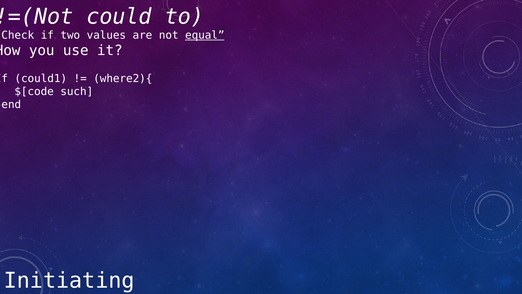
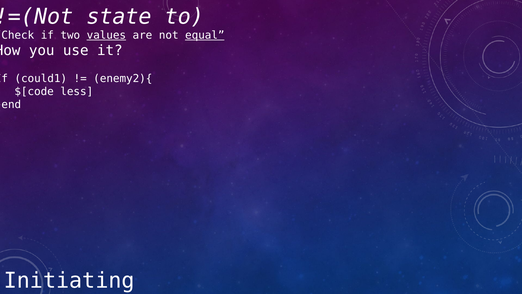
could: could -> state (119, 16)
values underline: none -> present (106, 35)
where2){: where2){ -> enemy2){ (123, 78)
such: such -> less (77, 91)
